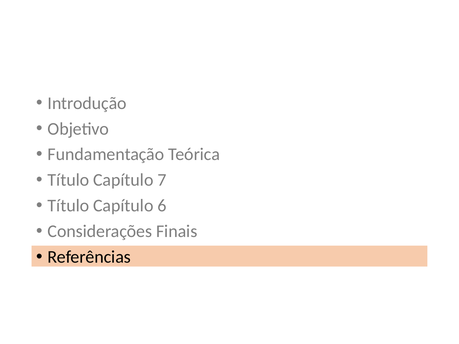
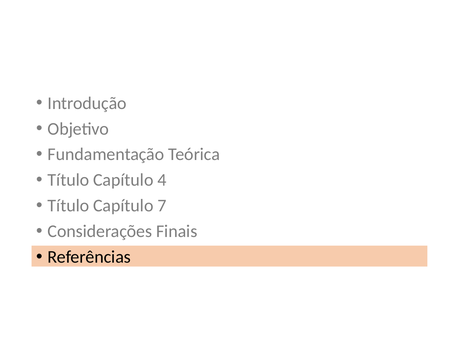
7: 7 -> 4 (162, 180)
6: 6 -> 7 (162, 206)
